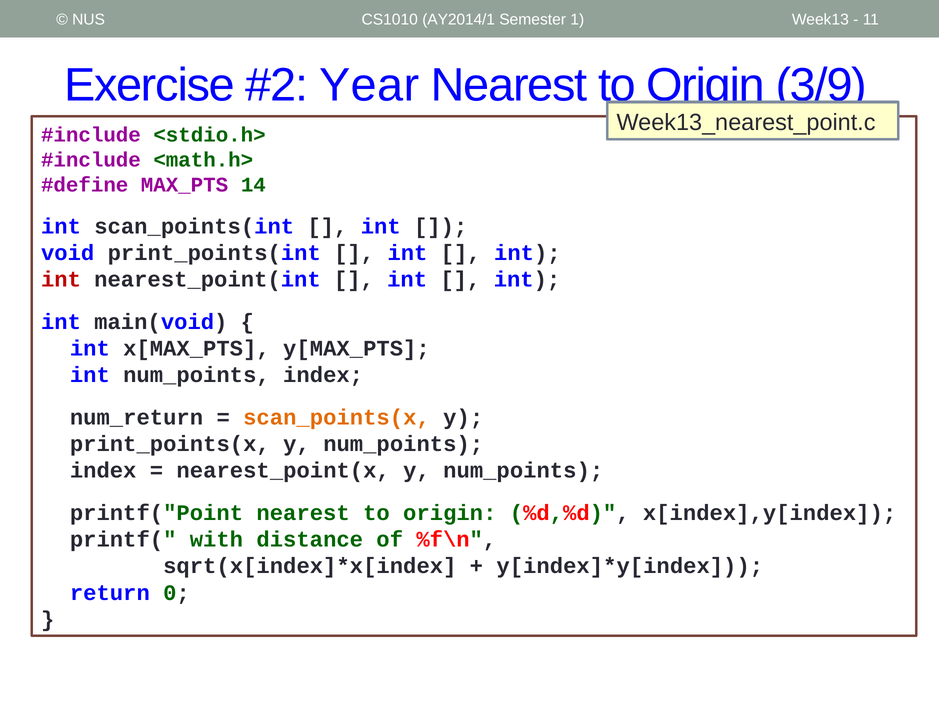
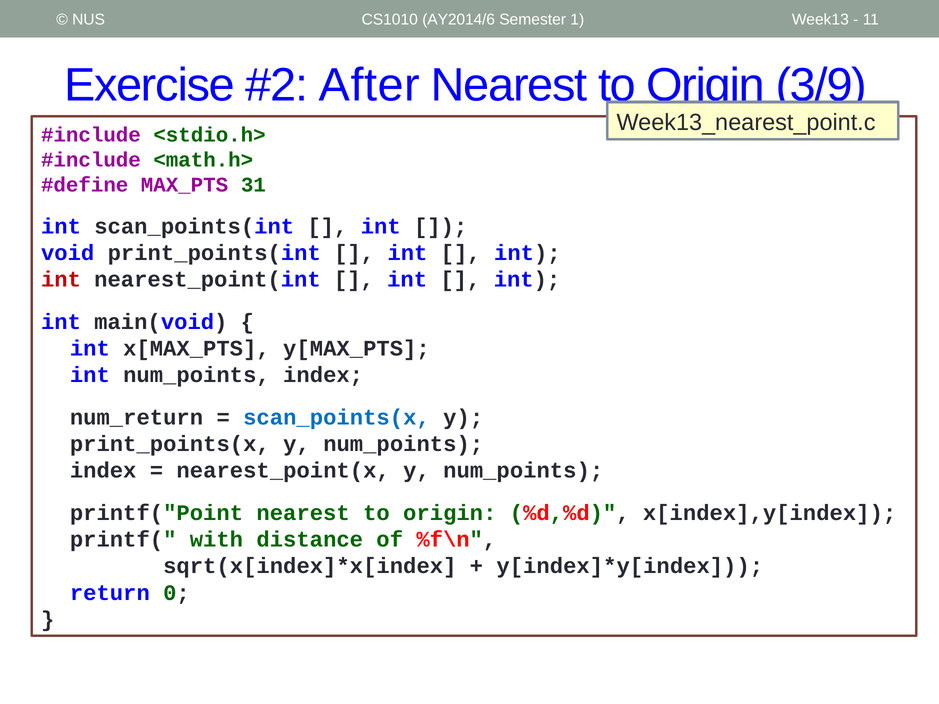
AY2014/1: AY2014/1 -> AY2014/6 (459, 20)
Year: Year -> After (369, 85)
14: 14 -> 31 (253, 185)
scan_points(x colour: orange -> blue (336, 418)
